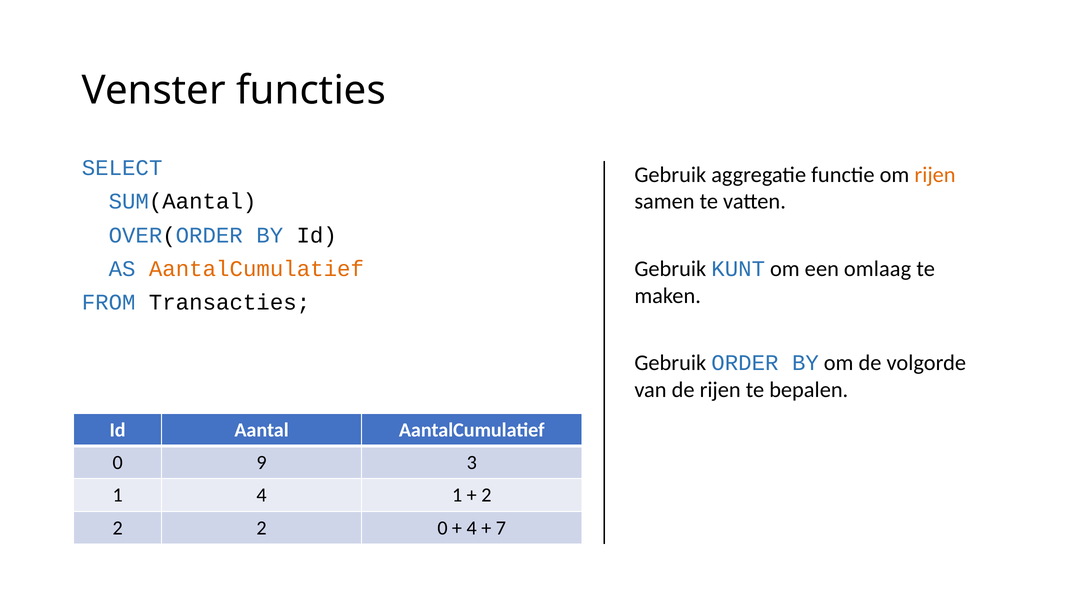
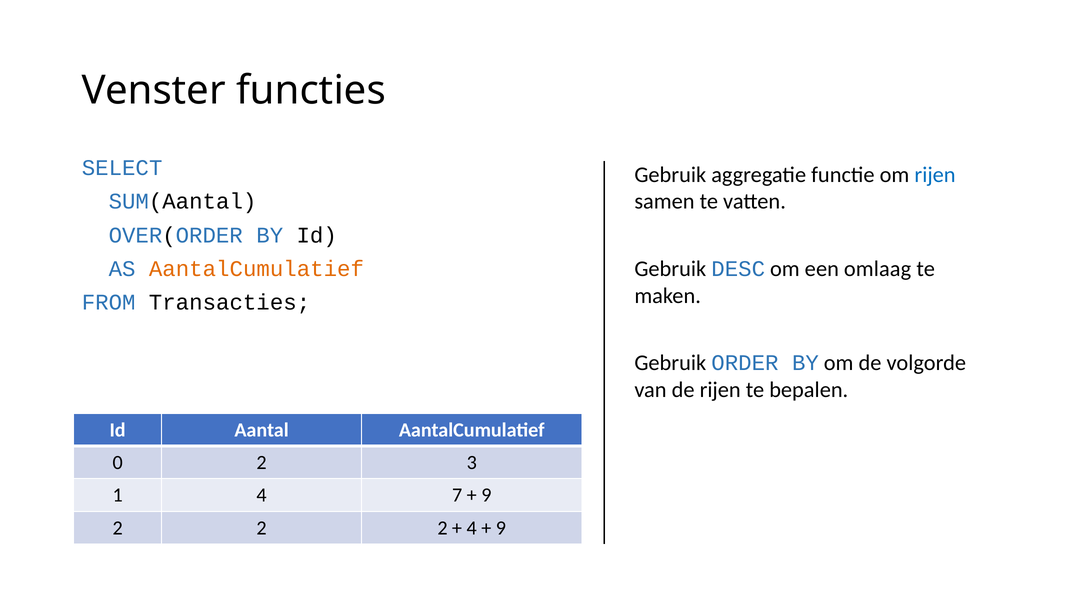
rijen colour: orange -> blue (935, 175)
KUNT: KUNT -> DESC (738, 269)
0 9: 9 -> 2 (262, 462)
4 1: 1 -> 7 (457, 495)
2: 2 -> 9 (486, 495)
2 2 0: 0 -> 2 (442, 528)
7: 7 -> 9 (501, 528)
